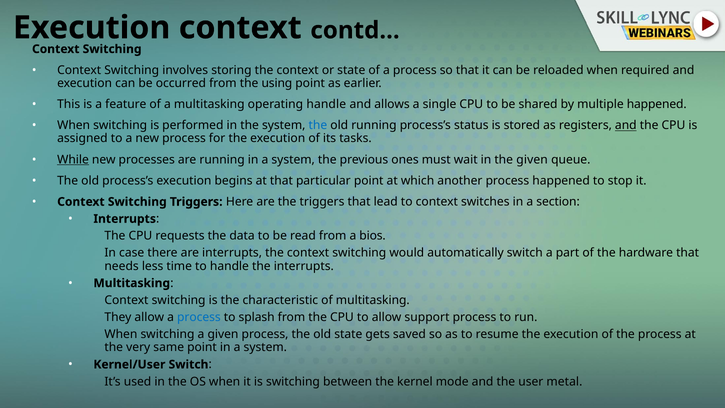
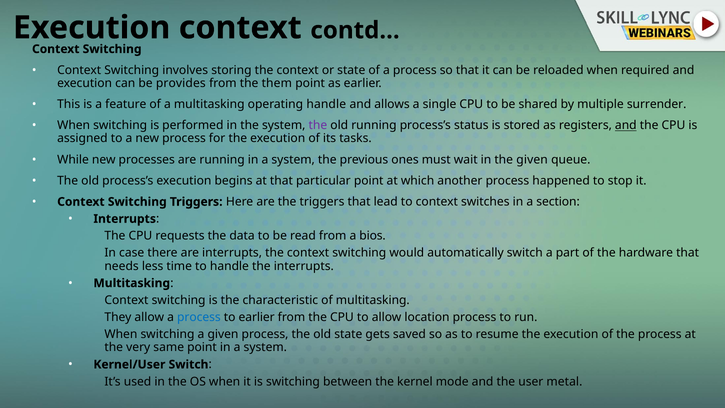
occurred: occurred -> provides (181, 83)
using: using -> them (277, 83)
multiple happened: happened -> surrender (657, 104)
the colour: blue -> purple (318, 125)
While underline: present -> none (73, 160)
to splash: splash -> earlier (257, 317)
support: support -> location (427, 317)
